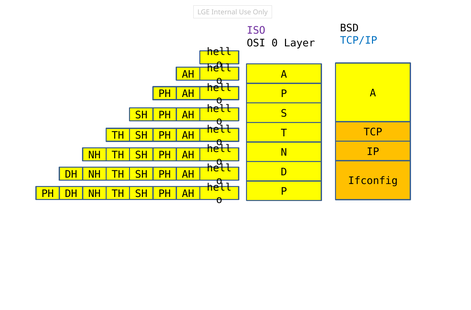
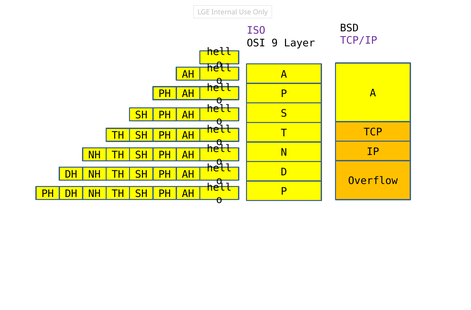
TCP/IP colour: blue -> purple (359, 40)
0: 0 -> 9 (275, 43)
Ifconfig: Ifconfig -> Overflow (373, 181)
